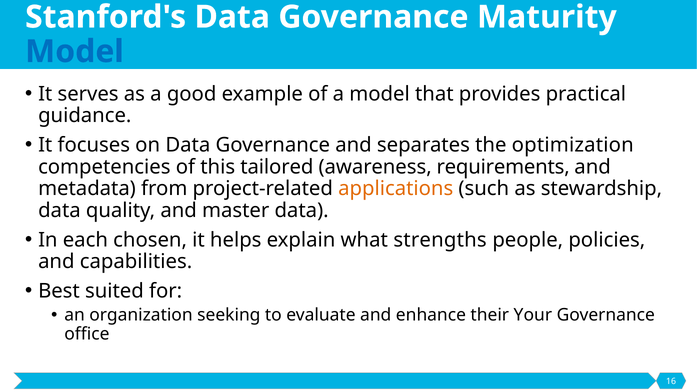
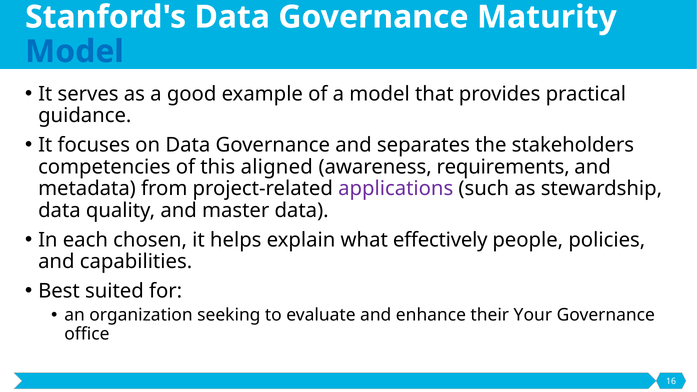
optimization: optimization -> stakeholders (573, 145)
tailored: tailored -> aligned (277, 167)
applications colour: orange -> purple (396, 189)
strengths: strengths -> effectively (440, 240)
